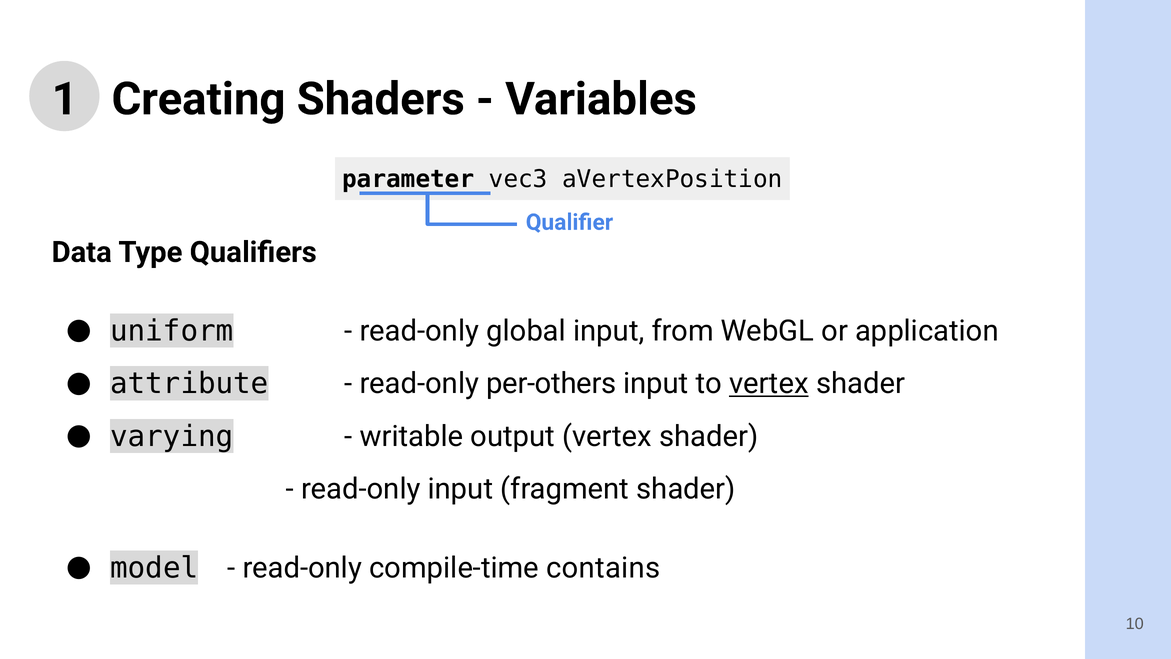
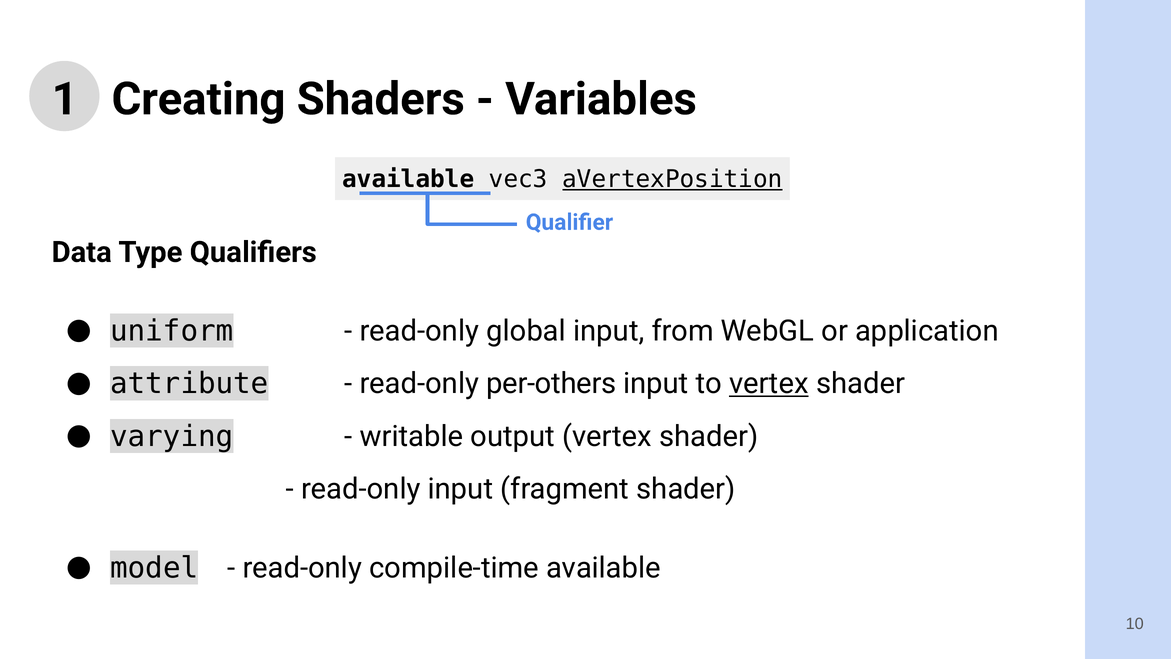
parameter: parameter -> available (408, 179)
aVertexPosition underline: none -> present (672, 179)
compile-time contains: contains -> available (603, 568)
